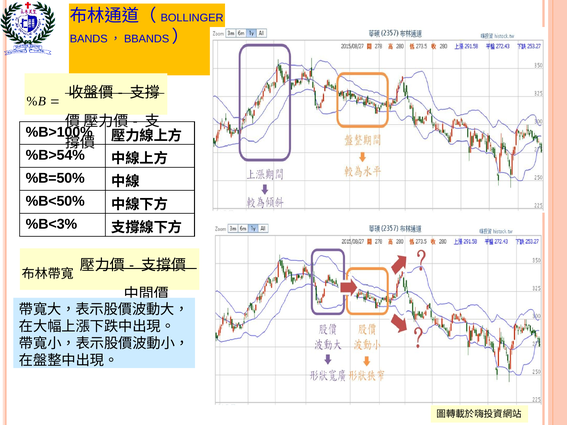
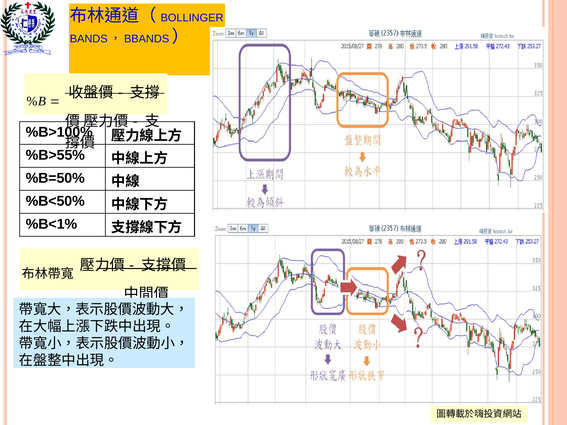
%B>54%: %B>54% -> %B>55% (55, 155)
%B<3%: %B<3% -> %B<1% (51, 224)
